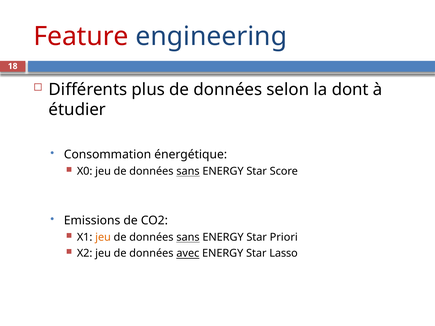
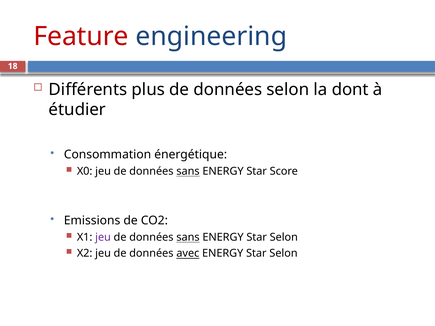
jeu colour: orange -> purple (103, 237)
sans ENERGY Star Priori: Priori -> Selon (284, 237)
avec ENERGY Star Lasso: Lasso -> Selon (283, 254)
